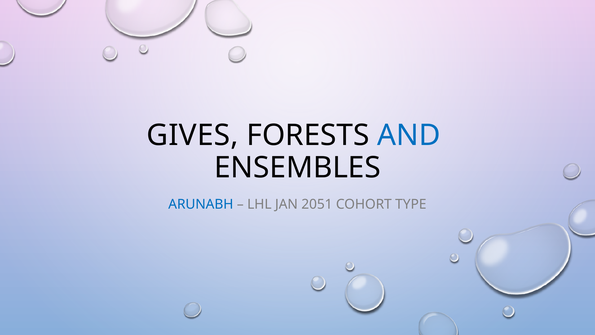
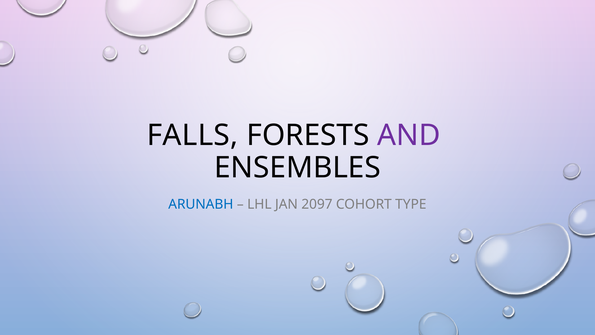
GIVES: GIVES -> FALLS (193, 135)
AND colour: blue -> purple (409, 135)
2051: 2051 -> 2097 (317, 204)
